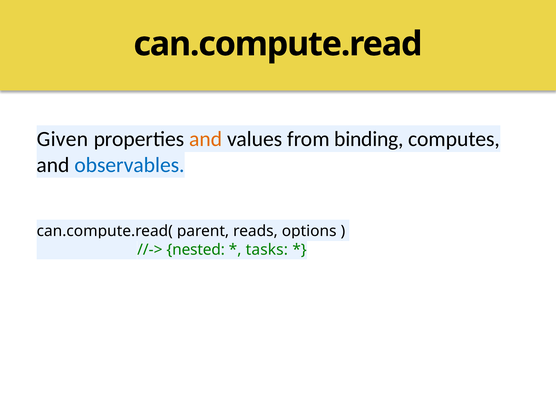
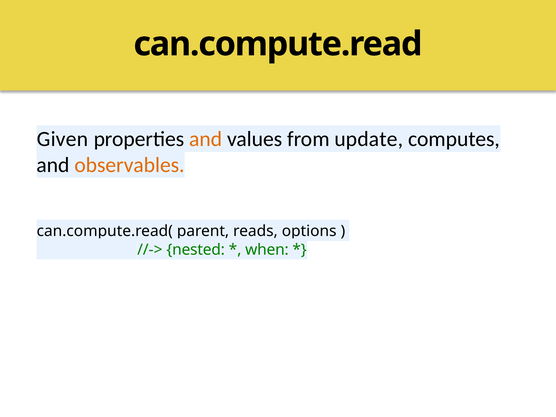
binding: binding -> update (369, 139)
observables colour: blue -> orange (130, 165)
tasks: tasks -> when (267, 250)
